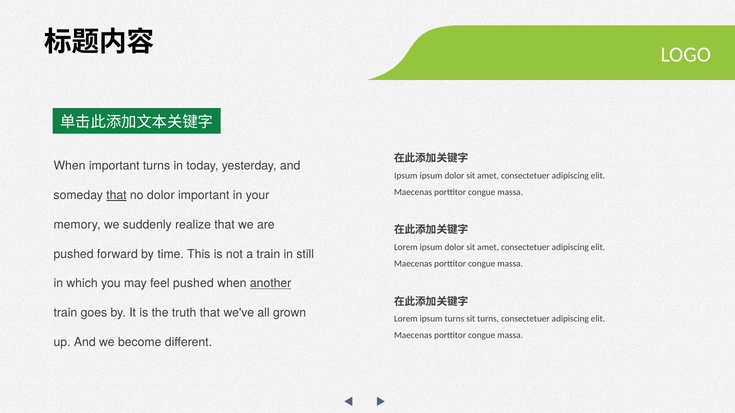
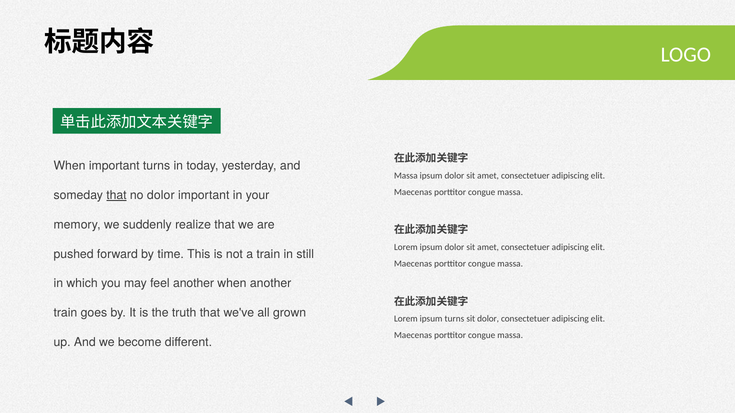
Ipsum: Ipsum -> Massa (406, 176)
feel pushed: pushed -> another (194, 284)
another underline: present -> none (271, 284)
sit turns: turns -> dolor (488, 319)
